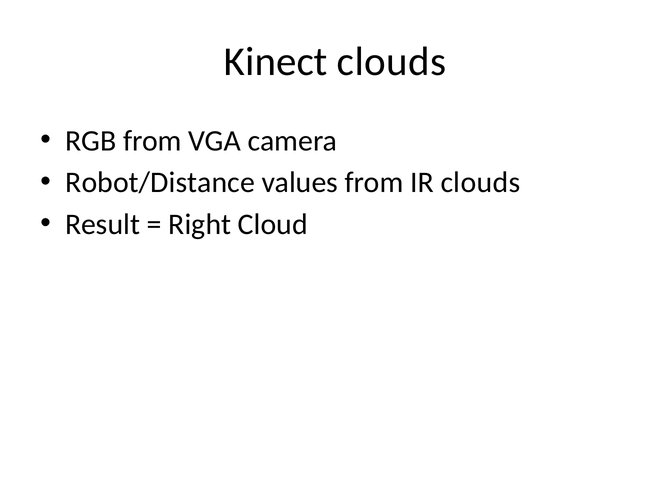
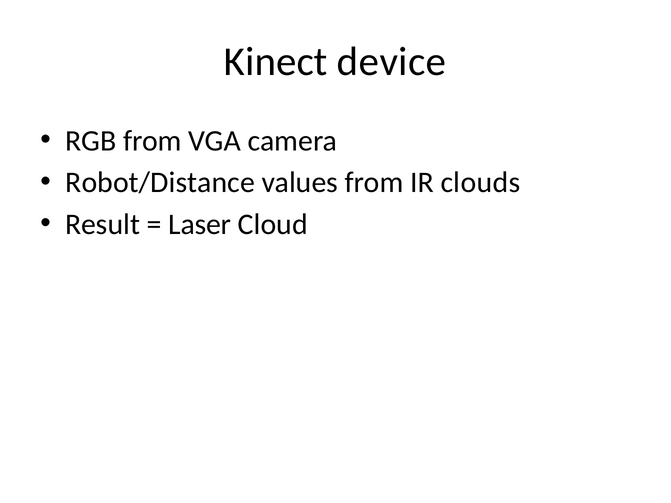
Kinect clouds: clouds -> device (392, 62)
Right: Right -> Laser (200, 224)
